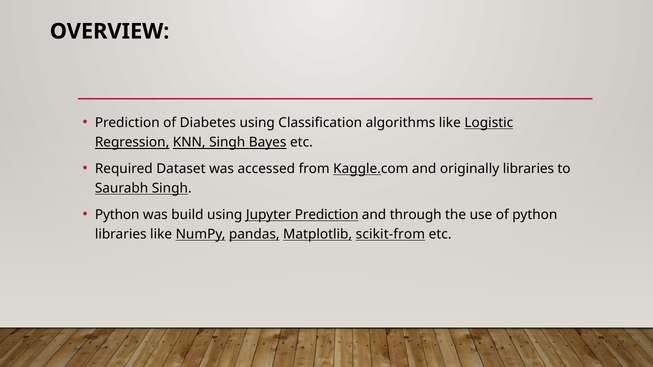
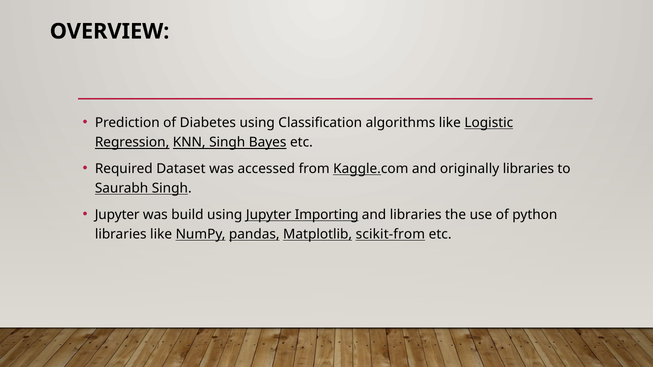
Python: Python -> Jupyter (117, 215)
Jupyter Prediction: Prediction -> Importing (327, 215)
and through: through -> libraries (416, 215)
